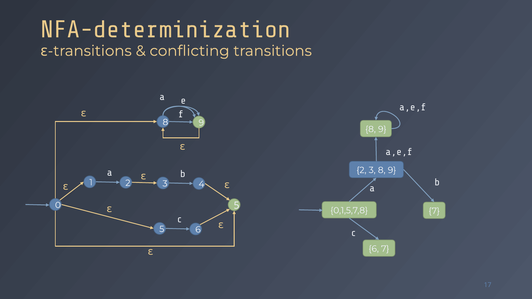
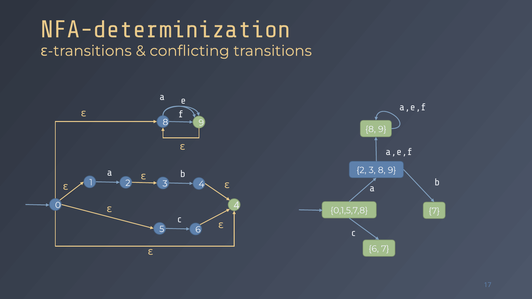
5: 5 -> 4 (237, 206)
